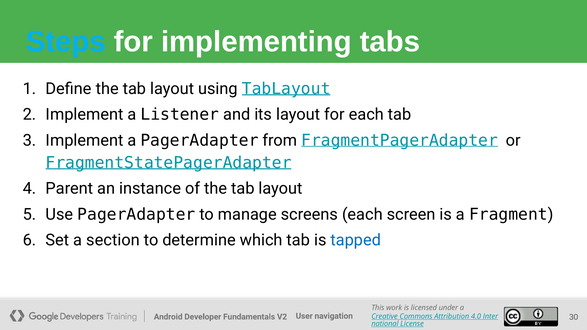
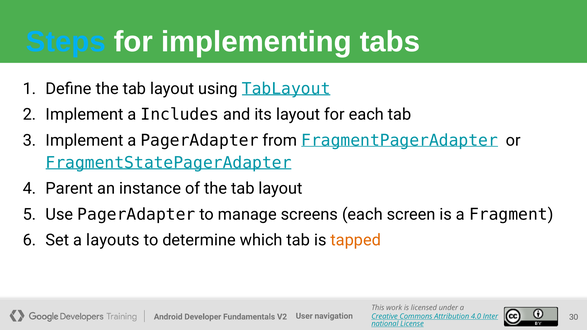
Listener: Listener -> Includes (180, 115)
section: section -> layouts (113, 240)
tapped colour: blue -> orange (356, 240)
